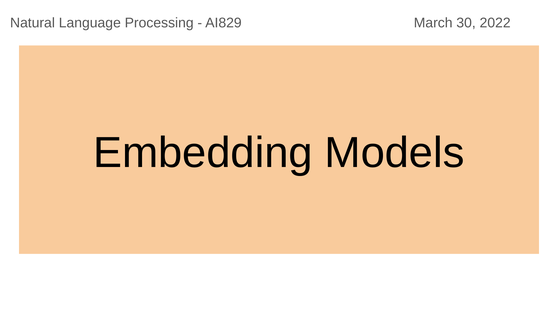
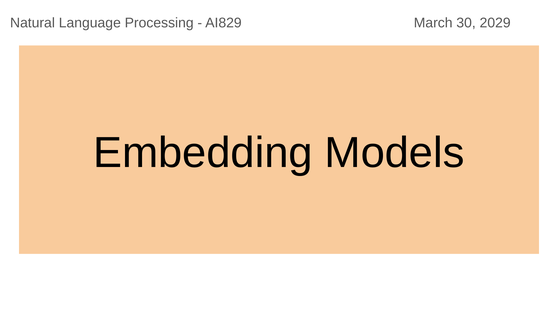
2022: 2022 -> 2029 (495, 23)
